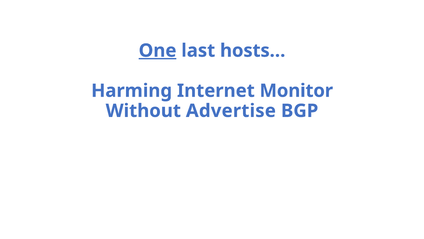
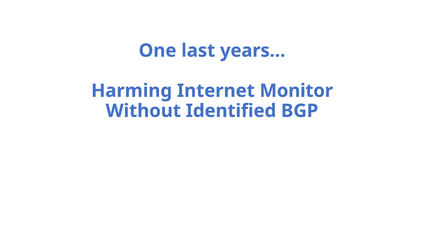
One underline: present -> none (158, 51)
hosts…: hosts… -> years… (253, 51)
Advertise: Advertise -> Identified (231, 111)
